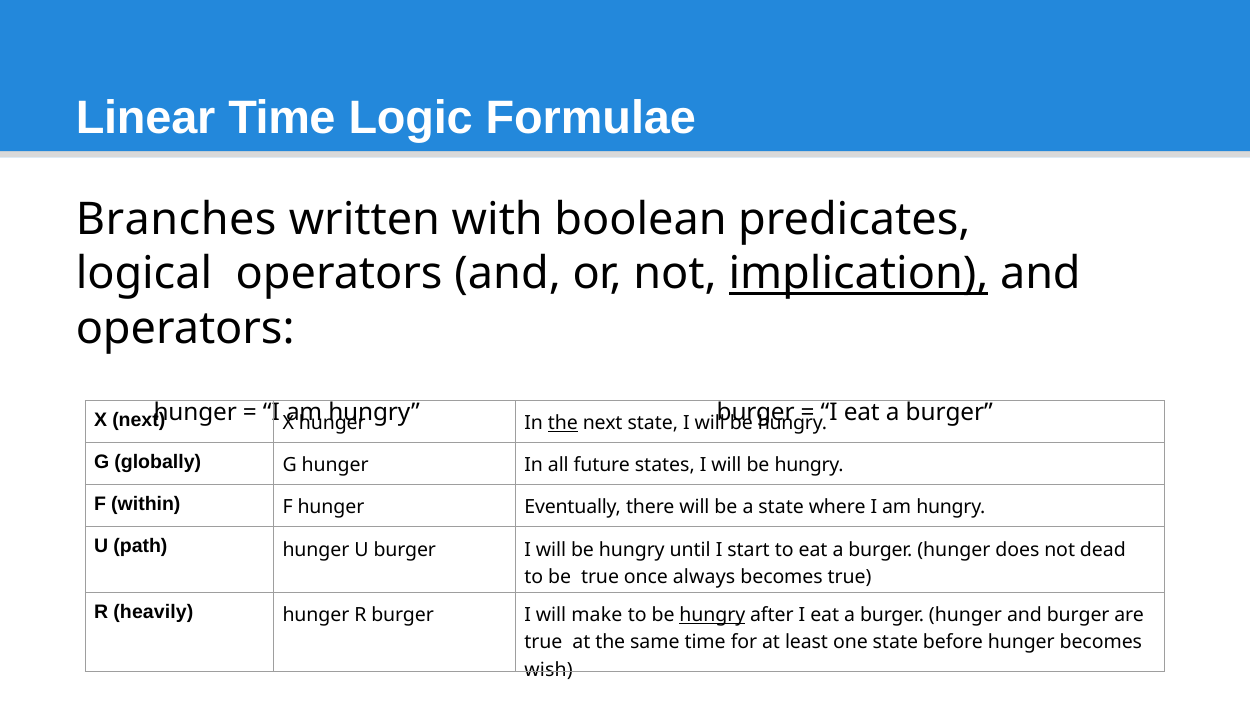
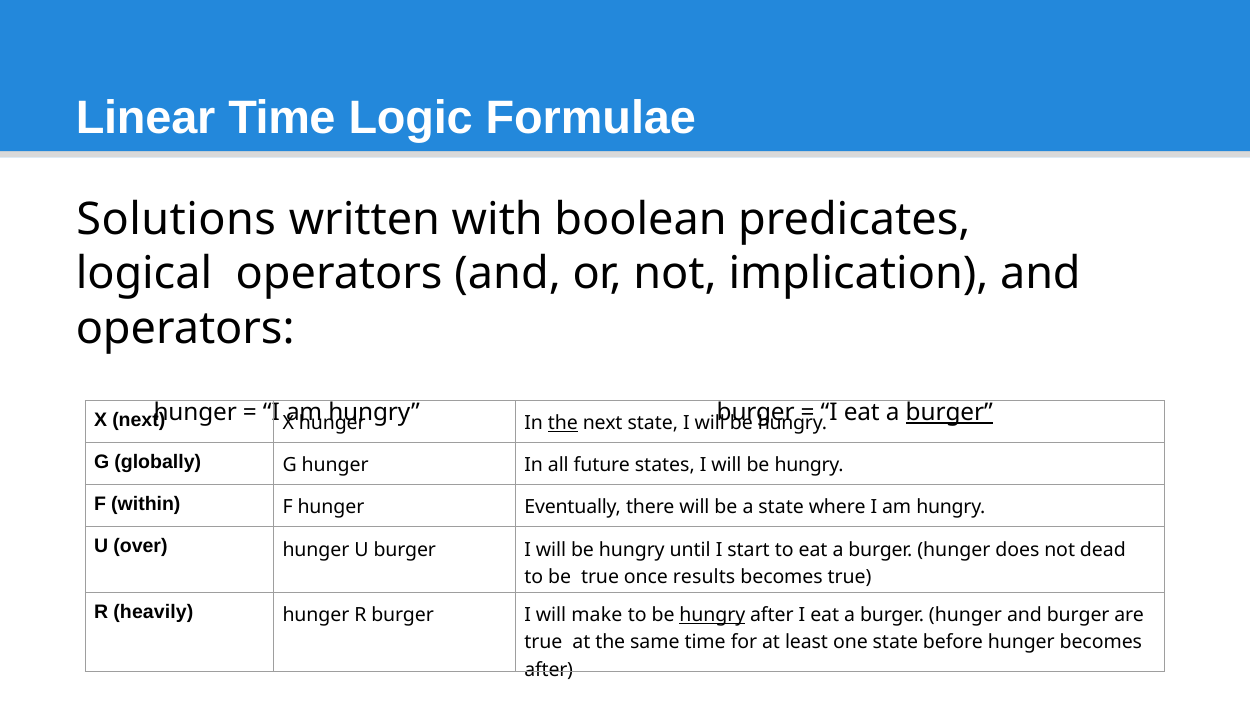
Branches: Branches -> Solutions (176, 219)
implication underline: present -> none (858, 274)
burger underline: none -> present (949, 413)
path: path -> over (140, 546)
always: always -> results (704, 577)
wish: wish -> after (549, 670)
